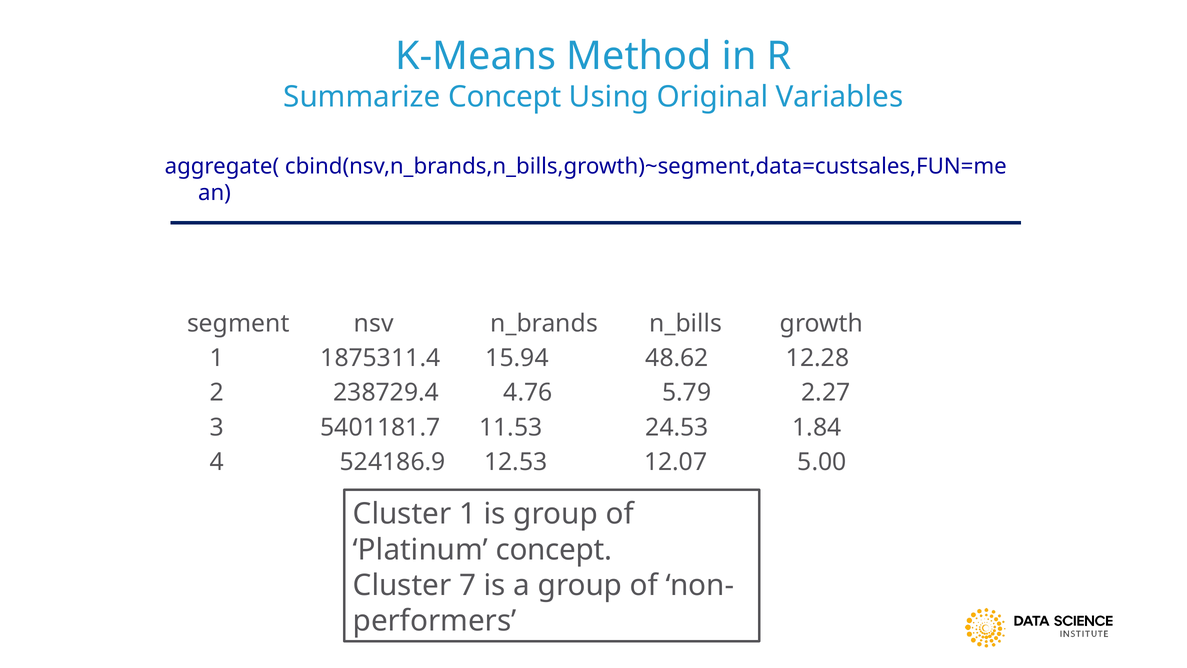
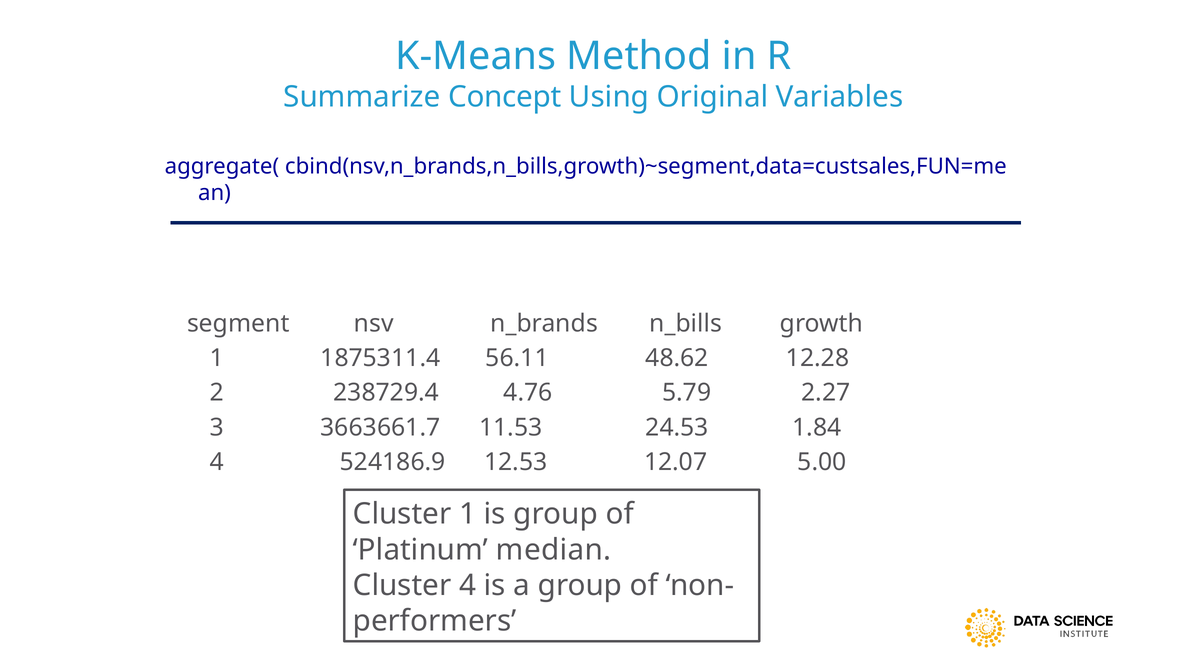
15.94: 15.94 -> 56.11 (517, 358)
5401181.7: 5401181.7 -> 3663661.7 (380, 427)
Platinum concept: concept -> median (554, 549)
Cluster 7: 7 -> 4 (468, 585)
